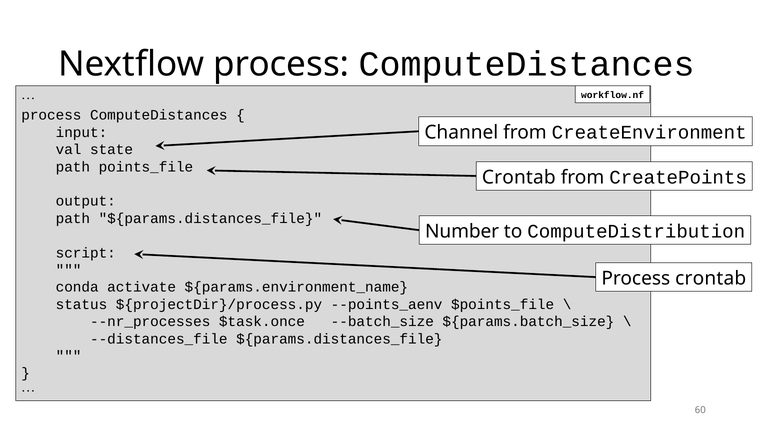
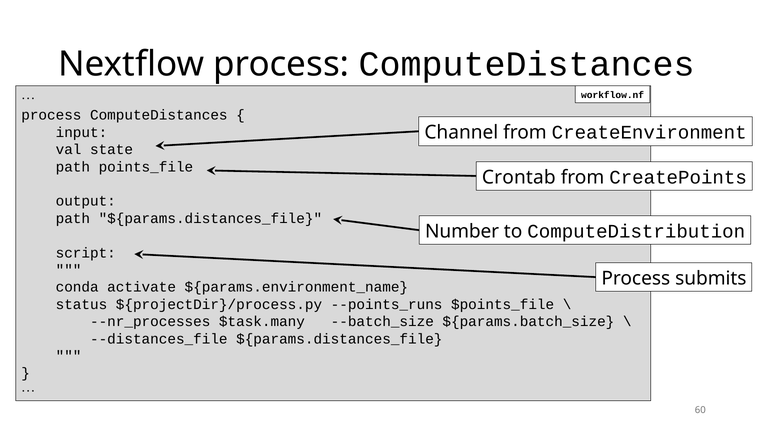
Process crontab: crontab -> submits (711, 278)
--points_aenv: --points_aenv -> --points_runs (387, 304)
$task.once: $task.once -> $task.many (262, 321)
